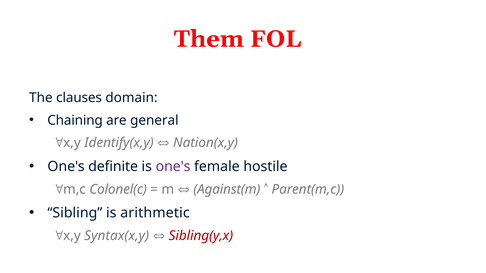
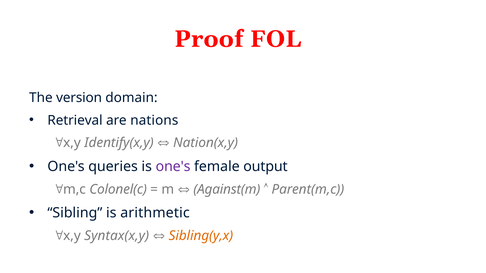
Them: Them -> Proof (209, 39)
clauses: clauses -> version (79, 98)
Chaining: Chaining -> Retrieval (75, 120)
general: general -> nations (154, 120)
definite: definite -> queries (113, 167)
hostile: hostile -> output (265, 167)
Sibling(y,x colour: red -> orange (201, 236)
